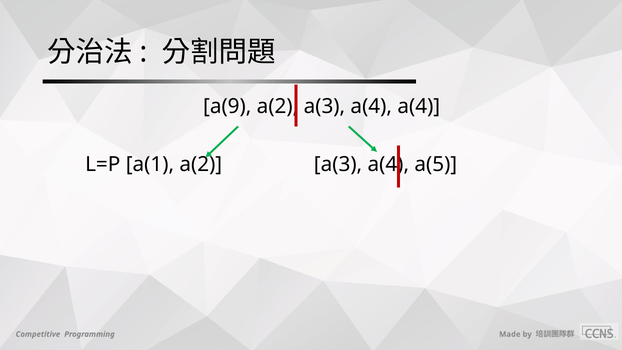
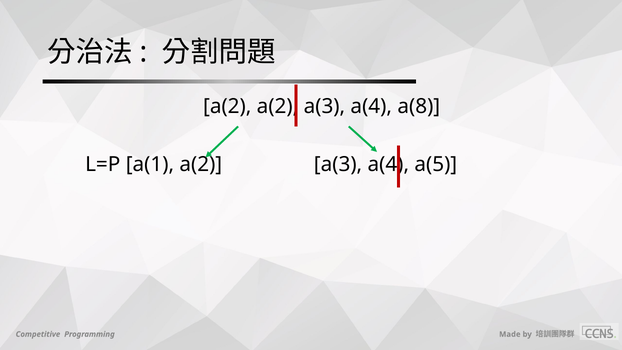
a(9: a(9 -> a(2 (227, 107)
a(4 a(4: a(4 -> a(8 (419, 107)
